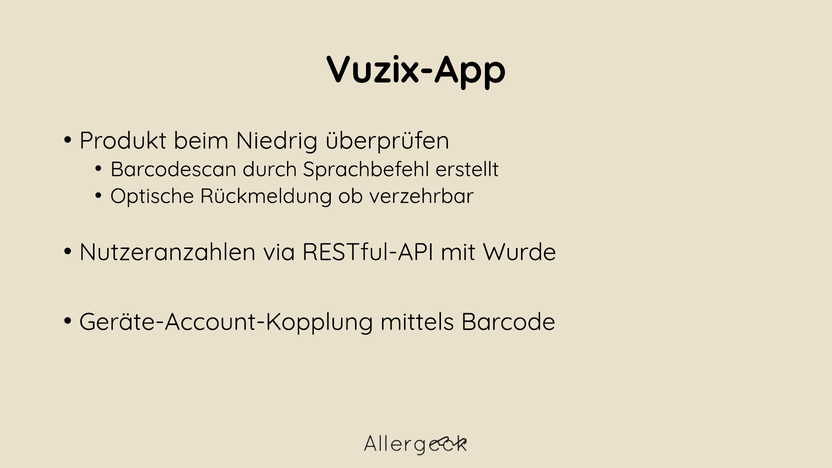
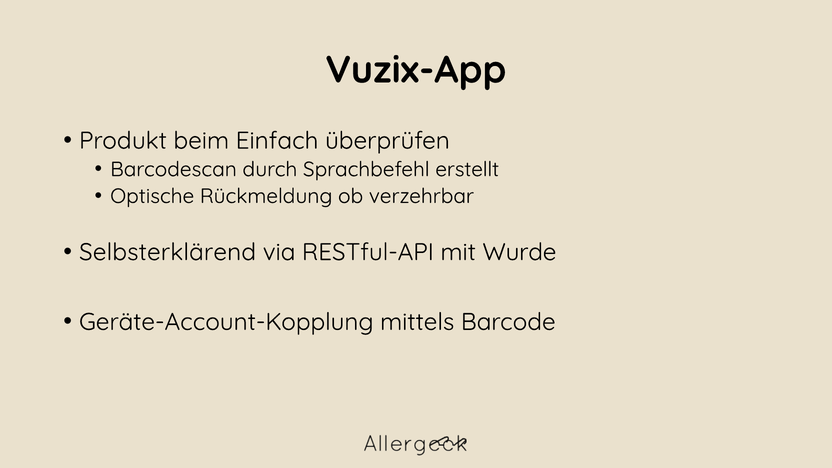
Niedrig: Niedrig -> Einfach (277, 141)
Nutzeranzahlen: Nutzeranzahlen -> Selbsterklärend (168, 252)
